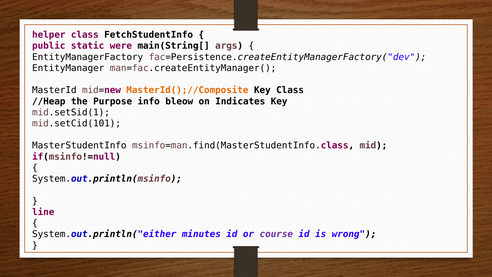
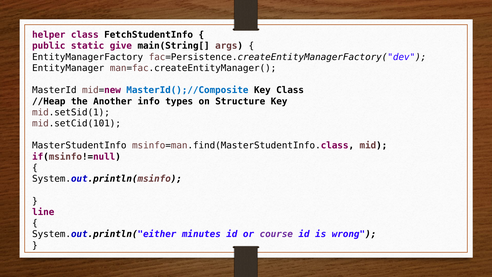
were: were -> give (121, 46)
MasterId();//Composite colour: orange -> blue (187, 90)
Purpose: Purpose -> Another (113, 101)
bleow: bleow -> types (179, 101)
Indicates: Indicates -> Structure (240, 101)
